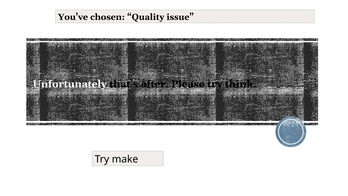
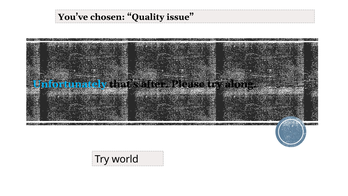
Unfortunately colour: white -> light blue (70, 84)
think: think -> along (241, 84)
make: make -> world (125, 159)
